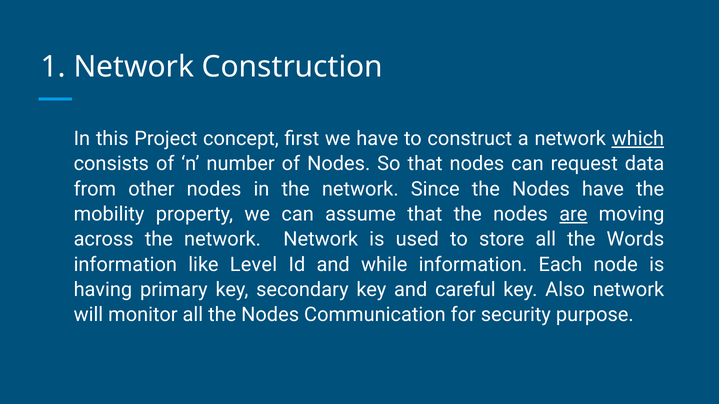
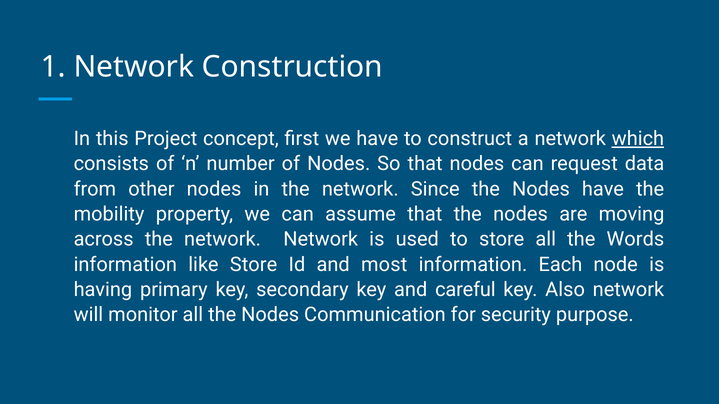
are underline: present -> none (573, 214)
like Level: Level -> Store (254, 265)
while: while -> most (384, 265)
